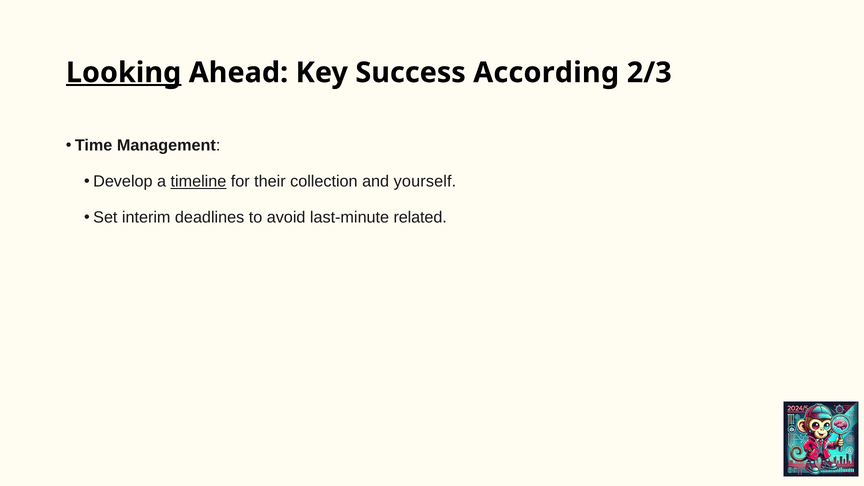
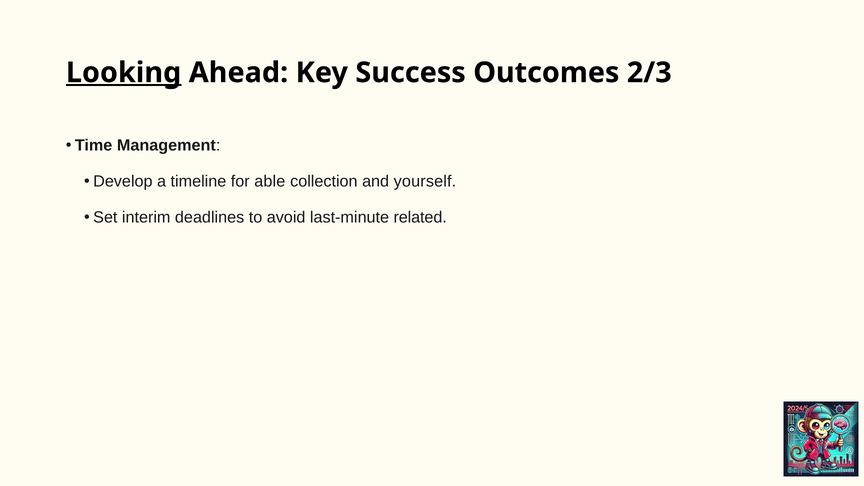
According: According -> Outcomes (546, 73)
timeline underline: present -> none (198, 182)
their: their -> able (270, 182)
